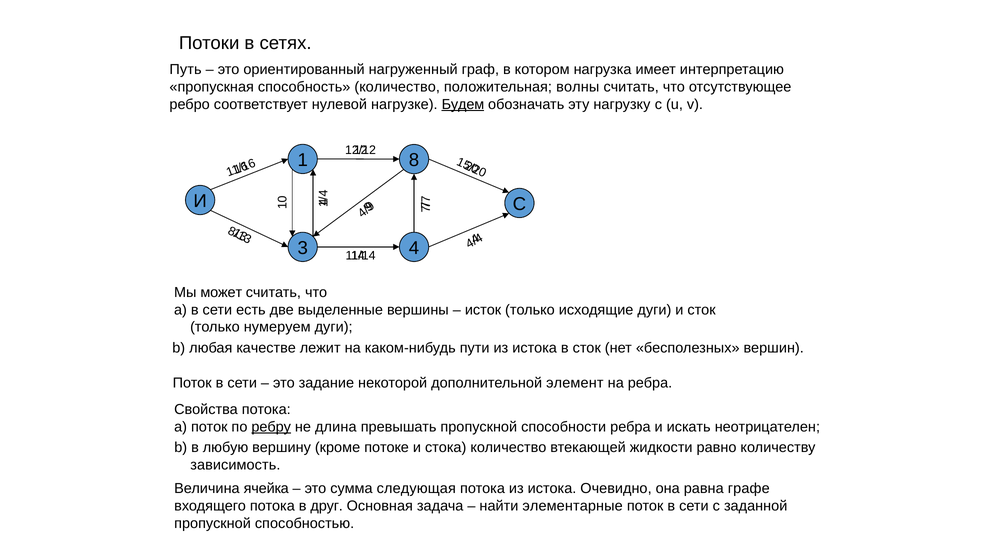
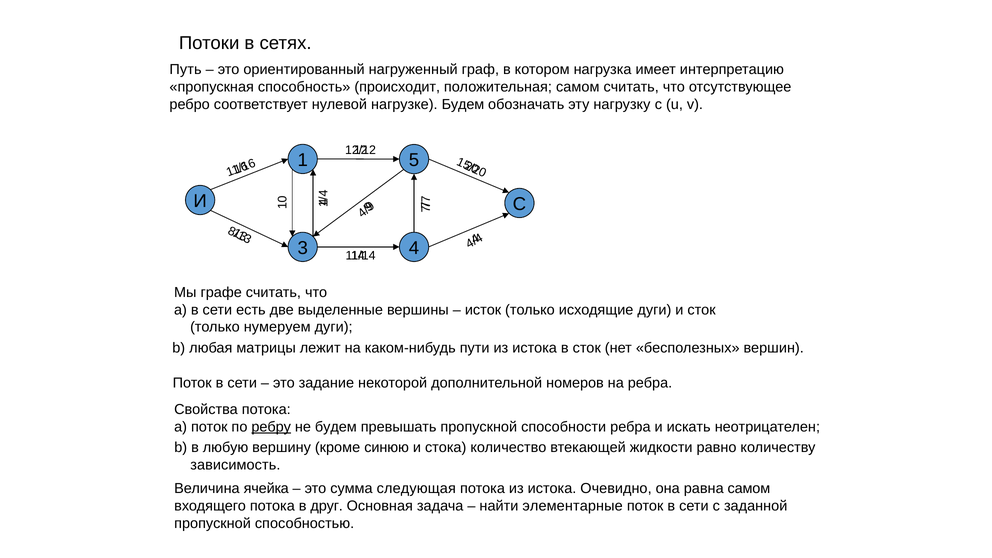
способность количество: количество -> происходит (397, 87)
положительная волны: волны -> самом (578, 87)
Будем underline: present -> none (463, 104)
8: 8 -> 5 (414, 160)
может: может -> графе (221, 292)
качестве: качестве -> матрицы (266, 348)
элемент: элемент -> номеров (575, 383)
не длина: длина -> будем (336, 427)
потоке: потоке -> синюю (387, 448)
равна графе: графе -> самом (749, 489)
